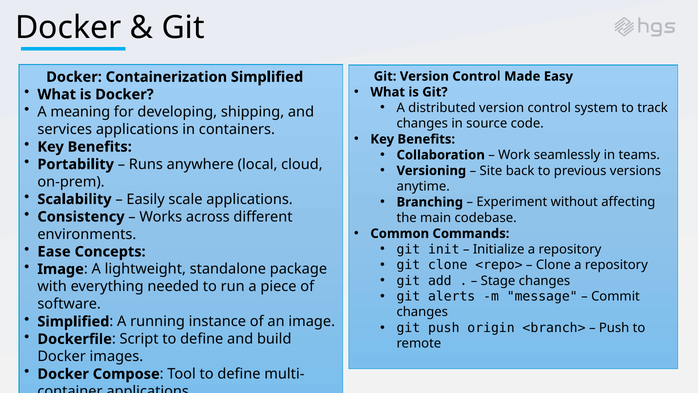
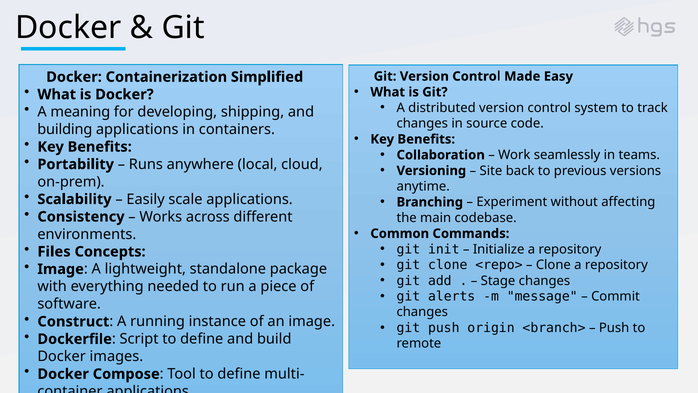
services: services -> building (65, 129)
Ease: Ease -> Files (54, 251)
Simplified: Simplified -> Construct (73, 321)
